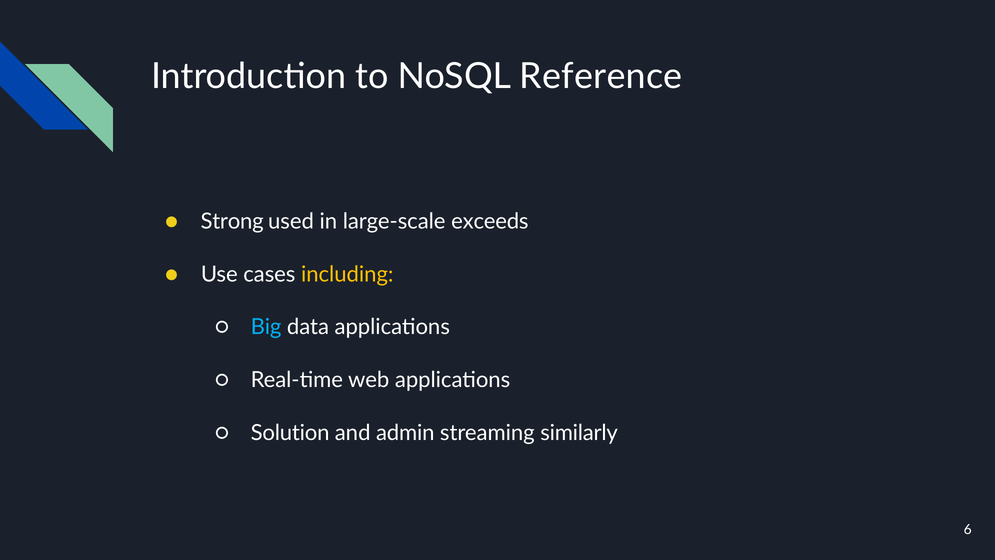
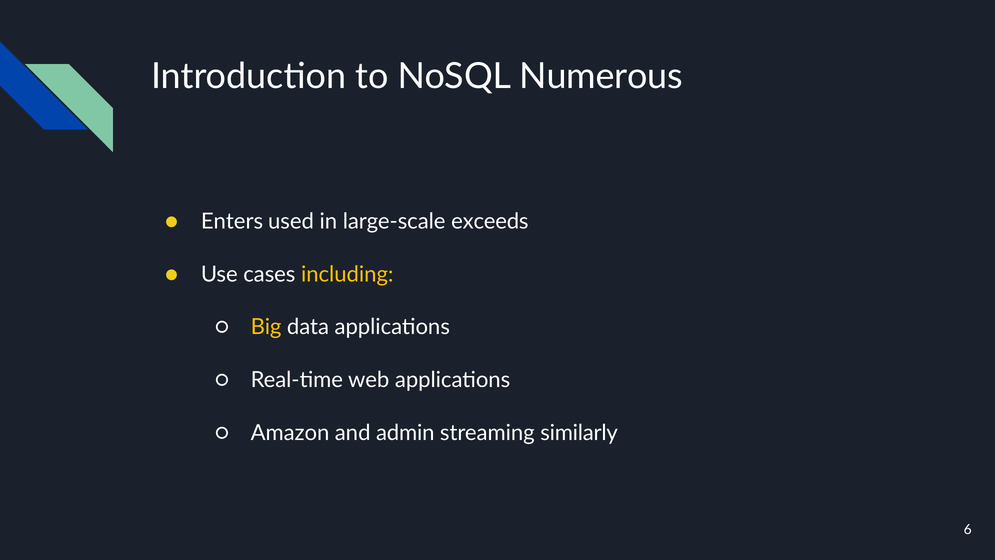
Reference: Reference -> Numerous (601, 76)
Strong: Strong -> Enters (232, 221)
Big colour: light blue -> yellow (266, 327)
Solution: Solution -> Amazon (290, 433)
